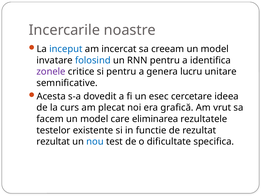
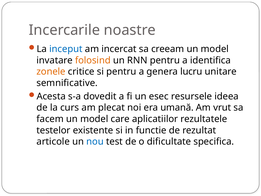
folosind colour: blue -> orange (93, 60)
zonele colour: purple -> orange (51, 72)
cercetare: cercetare -> resursele (192, 96)
grafică: grafică -> umană (177, 108)
eliminarea: eliminarea -> aplicatiilor (155, 119)
rezultat: rezultat -> articole (53, 141)
